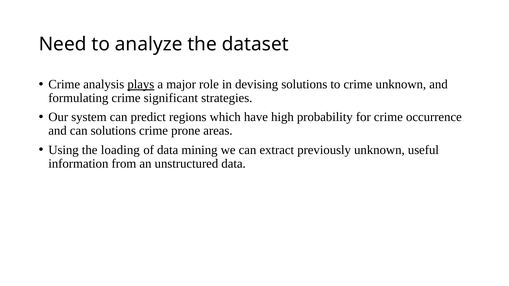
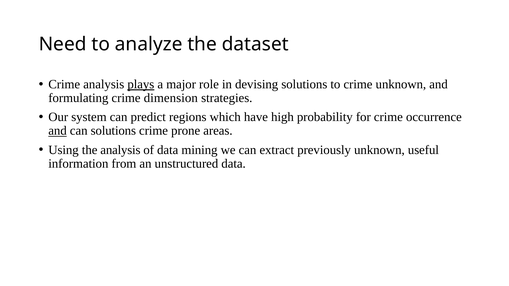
significant: significant -> dimension (171, 98)
and underline: none -> present (58, 131)
the loading: loading -> analysis (120, 150)
